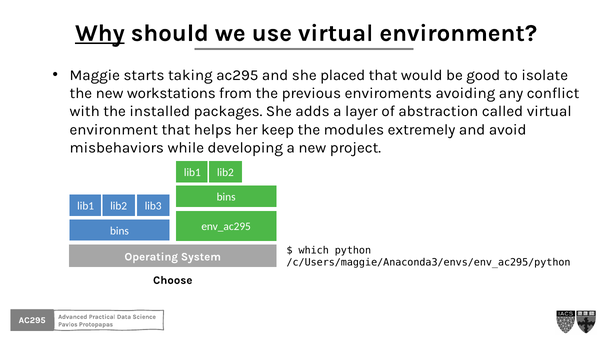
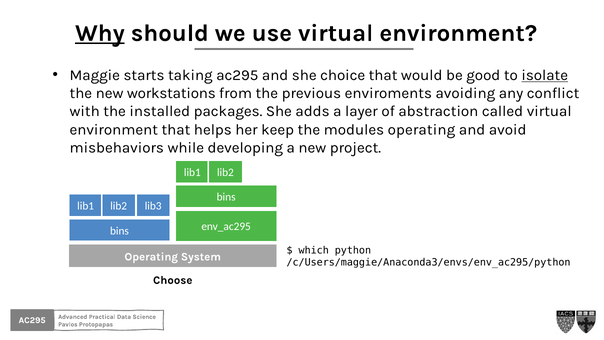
placed: placed -> choice (343, 75)
isolate underline: none -> present (545, 75)
modules extremely: extremely -> operating (421, 130)
